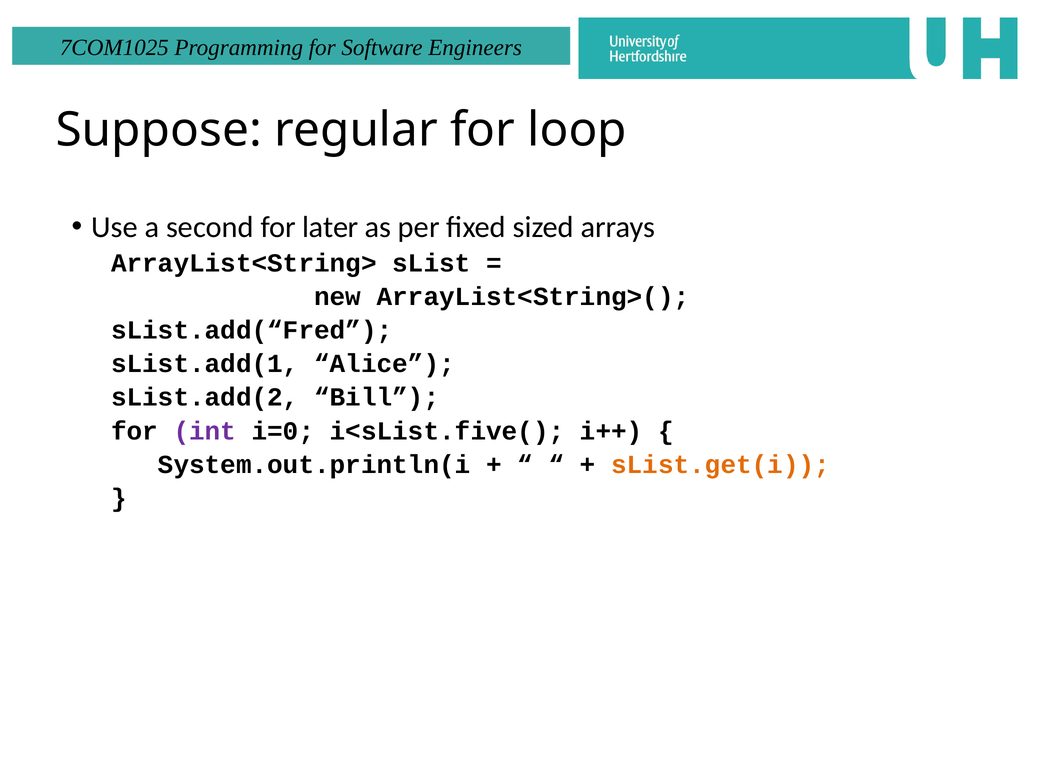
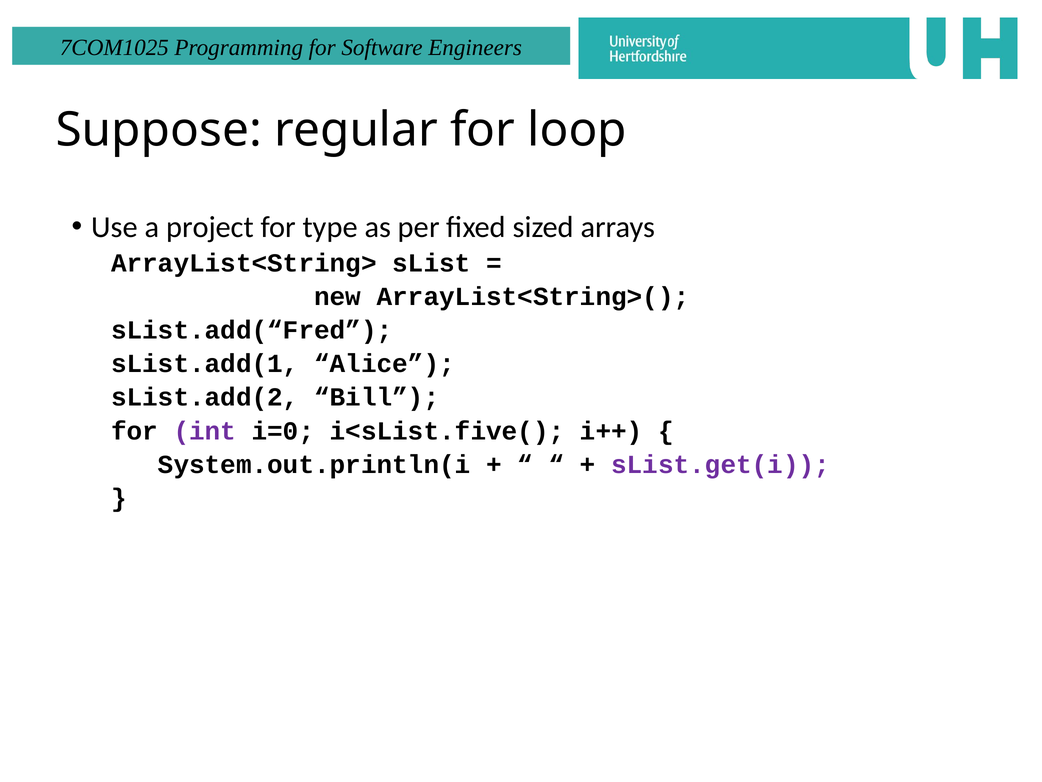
second: second -> project (210, 227)
later: later -> type (330, 227)
sList.get(i colour: orange -> purple (721, 464)
